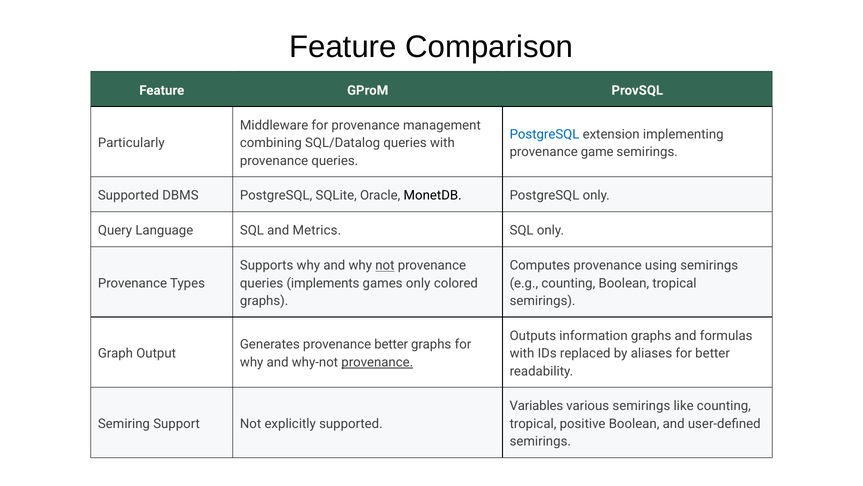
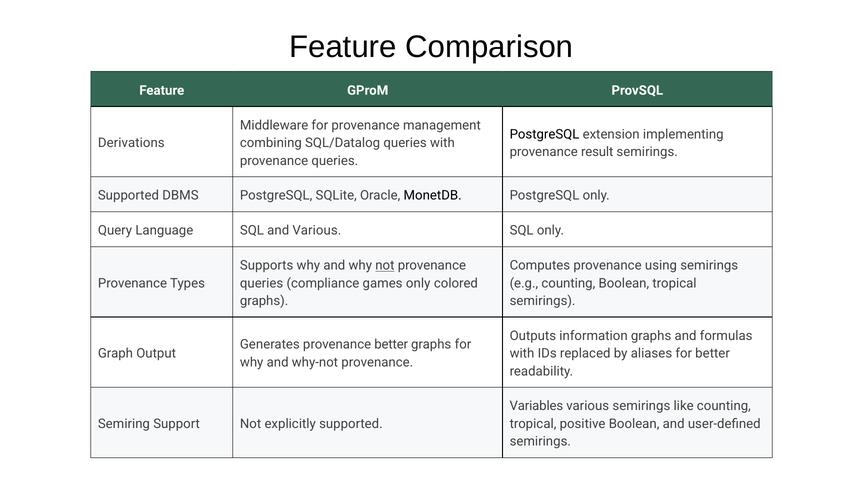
PostgreSQL colour: blue -> black (545, 134)
Particularly: Particularly -> Derivations (131, 143)
game: game -> result (597, 152)
and Metrics: Metrics -> Various (317, 230)
implements: implements -> compliance (323, 283)
provenance underline: present -> none (377, 362)
